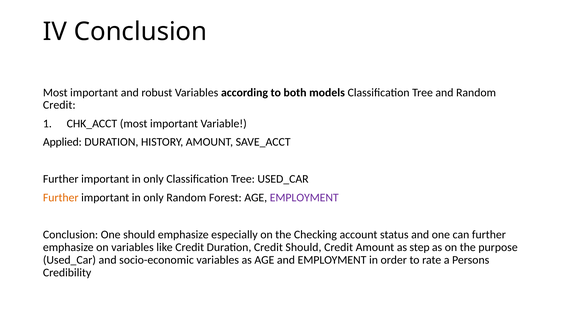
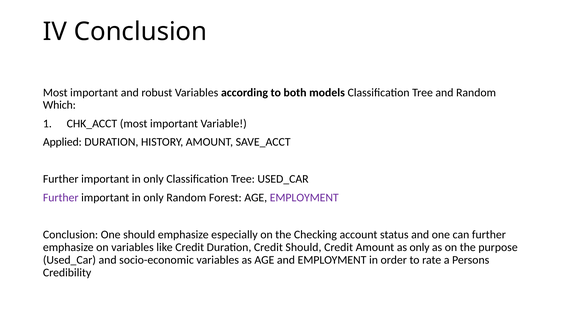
Credit: Credit -> Which (59, 105)
Further colour: orange -> purple (61, 198)
as step: step -> only (420, 248)
